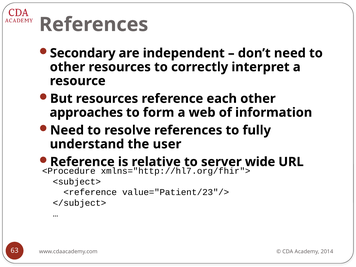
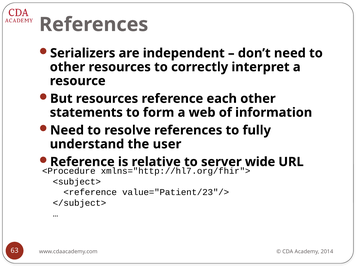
Secondary: Secondary -> Serializers (83, 53)
approaches: approaches -> statements (86, 112)
